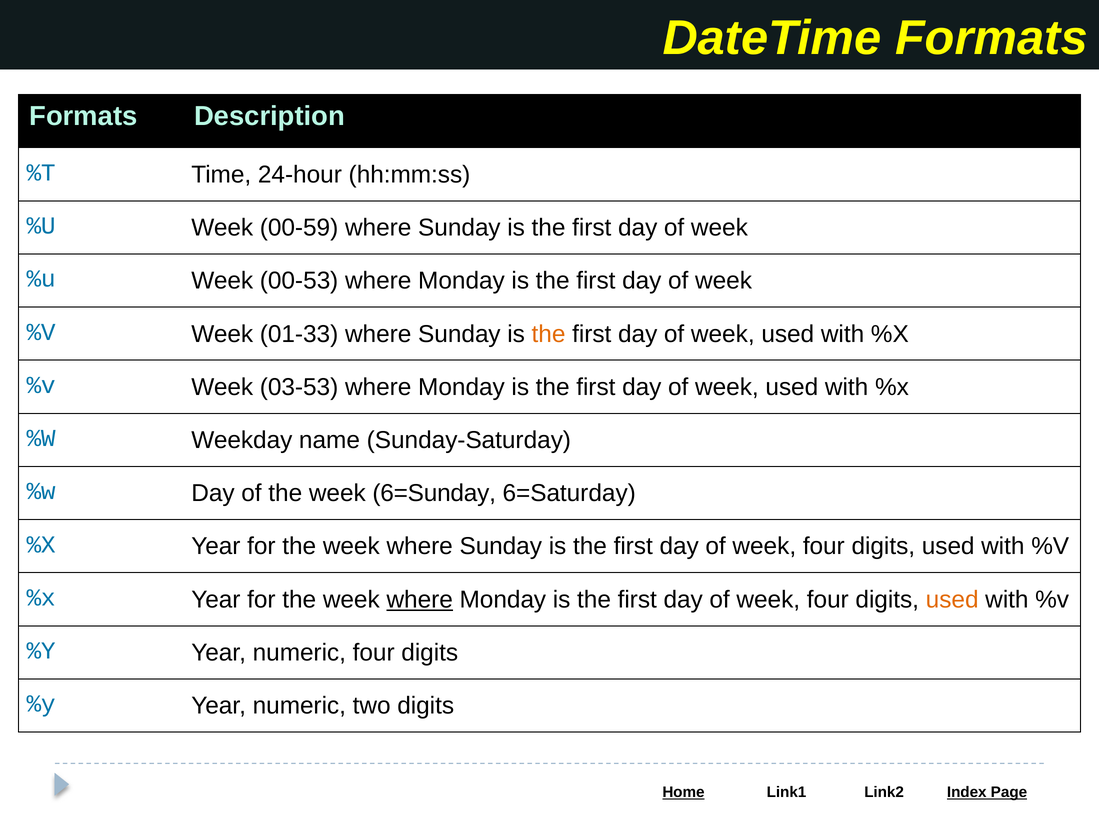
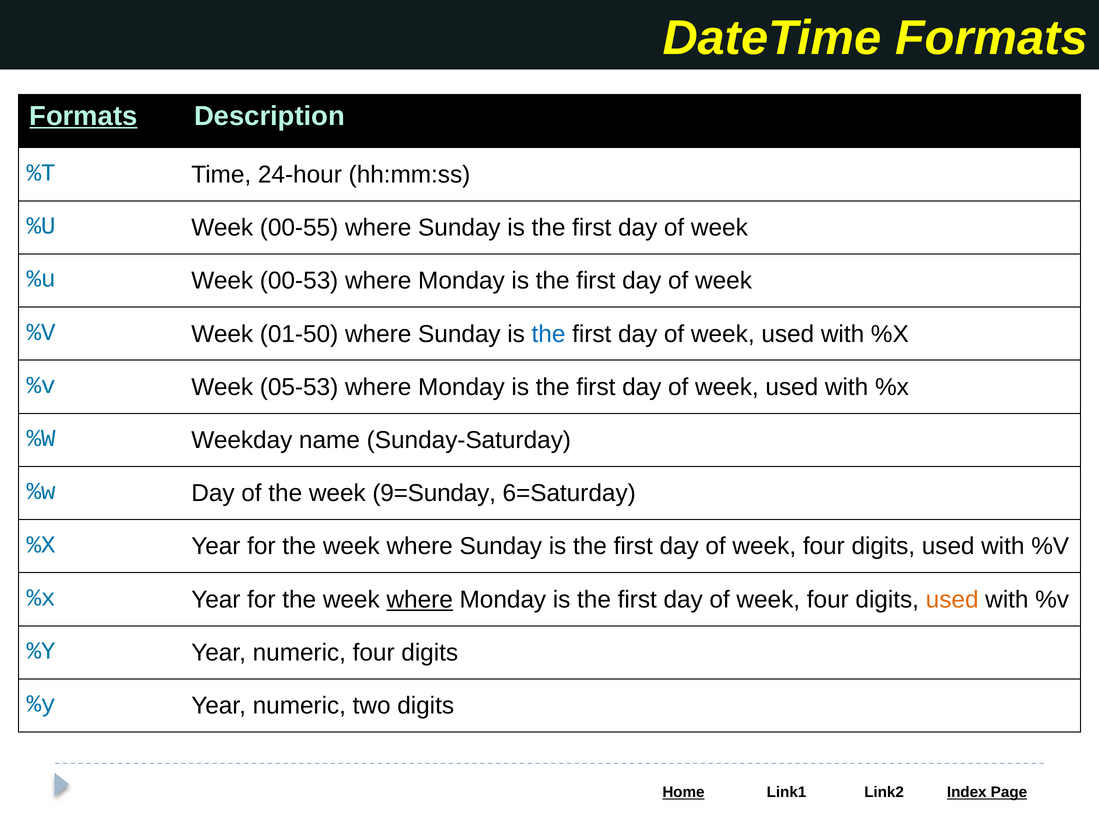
Formats underline: none -> present (83, 116)
00-59: 00-59 -> 00-55 (299, 228)
01-33: 01-33 -> 01-50 (299, 334)
the colour: orange -> blue (549, 334)
03-53: 03-53 -> 05-53 (299, 387)
6=Sunday: 6=Sunday -> 9=Sunday (434, 493)
